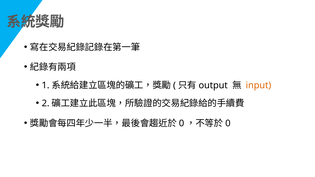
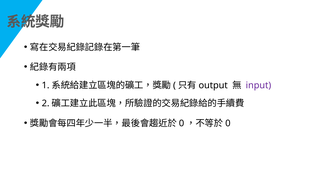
input colour: orange -> purple (258, 85)
